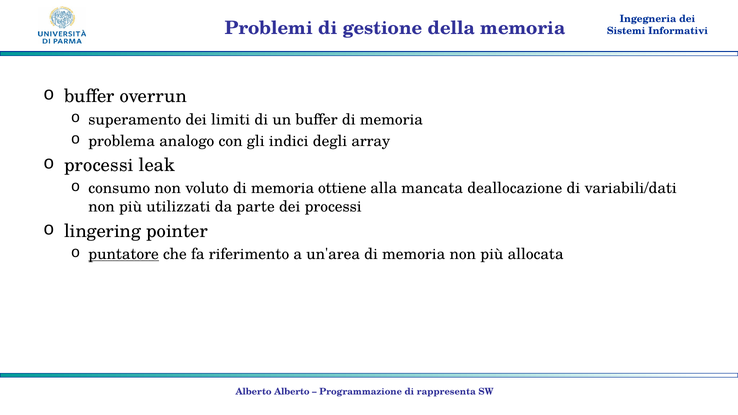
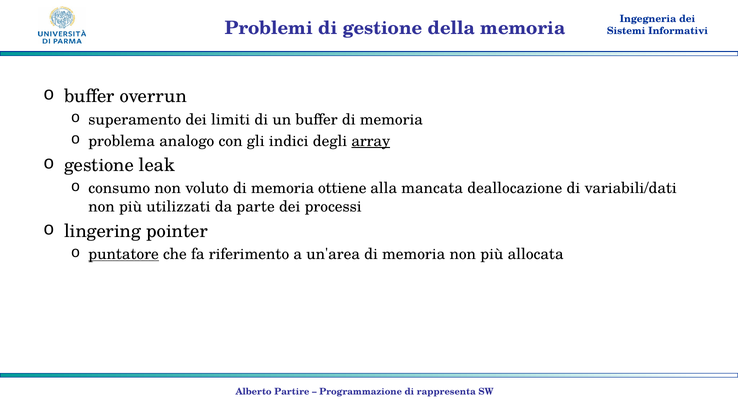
array underline: none -> present (371, 141)
processi: processi -> gestione (99, 165)
Alberto Alberto: Alberto -> Partire (292, 392)
